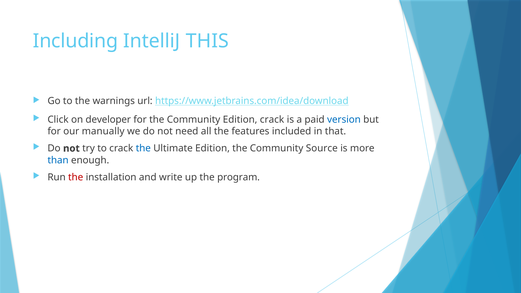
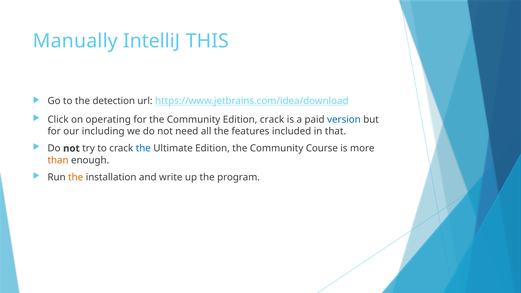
Including: Including -> Manually (75, 41)
warnings: warnings -> detection (114, 101)
developer: developer -> operating (108, 120)
manually: manually -> including (103, 131)
Source: Source -> Course (322, 148)
than colour: blue -> orange (58, 160)
the colour: red -> orange (76, 177)
